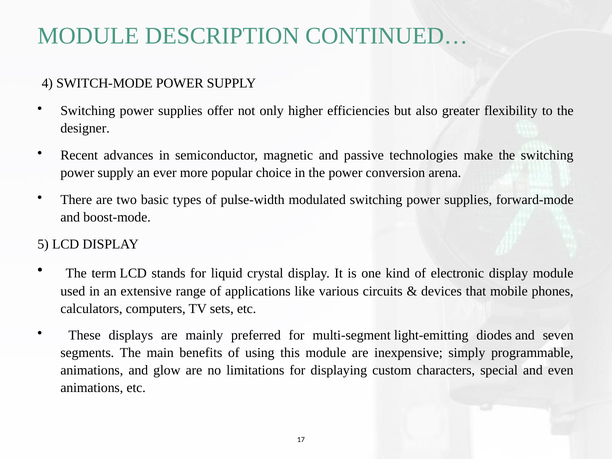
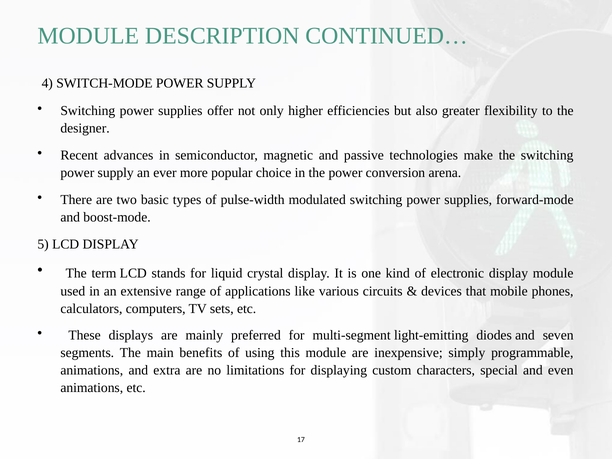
glow: glow -> extra (167, 370)
